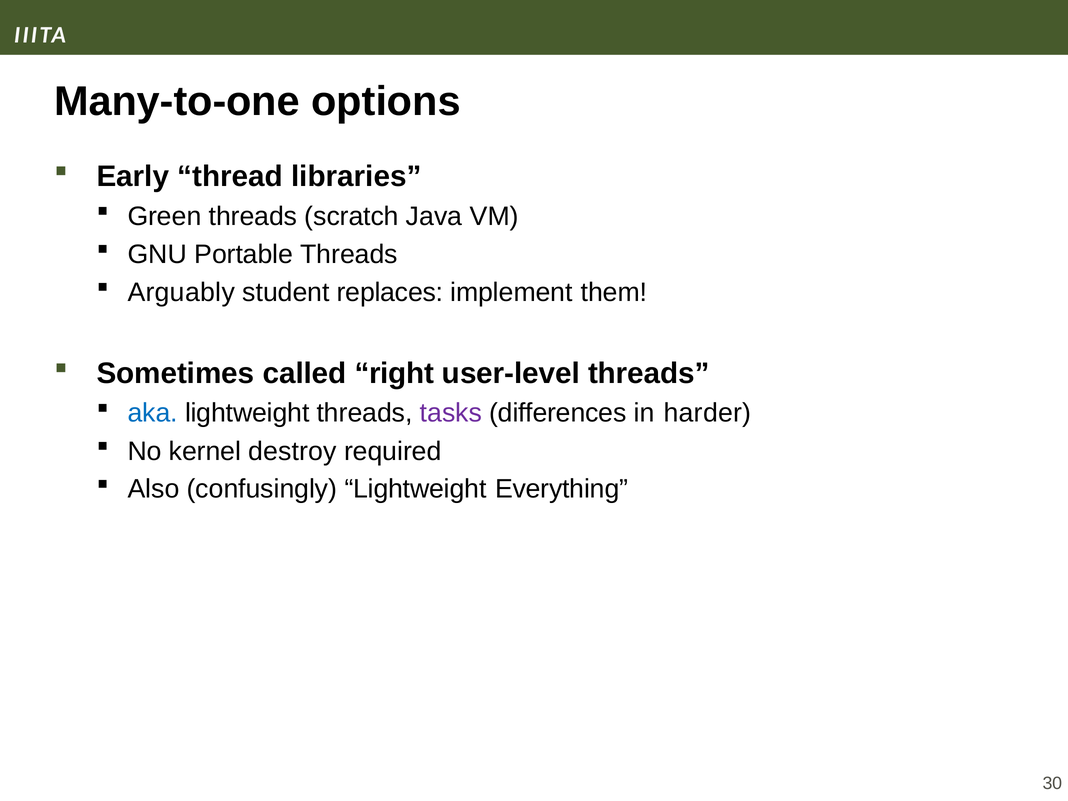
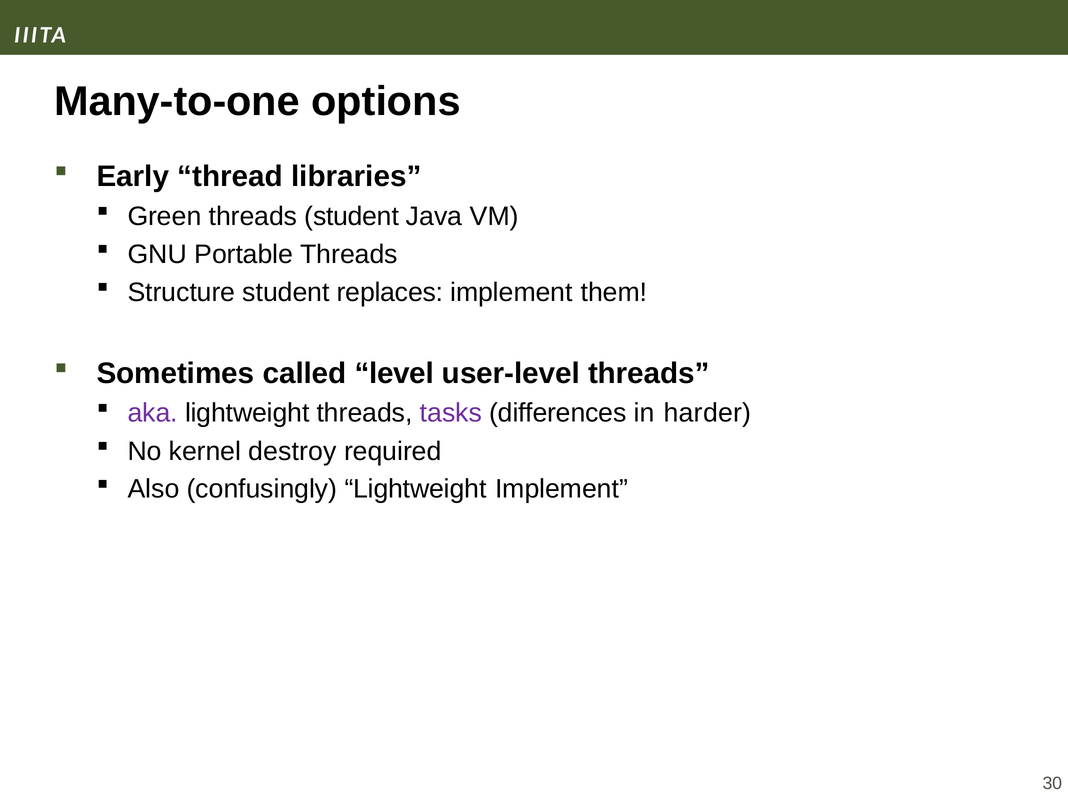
threads scratch: scratch -> student (352, 216)
Arguably: Arguably -> Structure (181, 292)
right: right -> level (394, 374)
aka colour: blue -> purple (153, 413)
Lightweight Everything: Everything -> Implement (562, 489)
